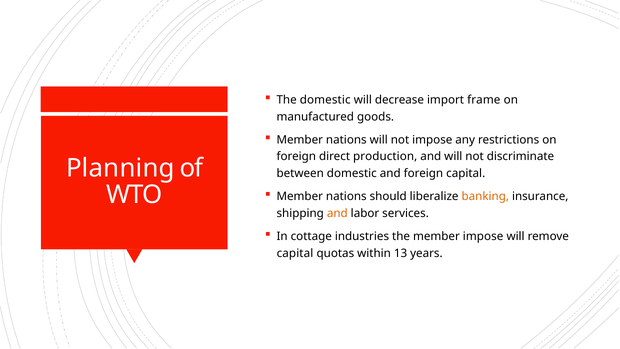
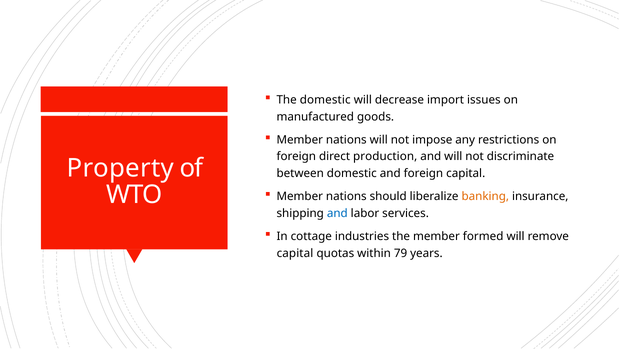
frame: frame -> issues (484, 100)
Planning: Planning -> Property (120, 168)
and colour: orange -> blue (337, 213)
member impose: impose -> formed (483, 236)
13: 13 -> 79 (401, 253)
